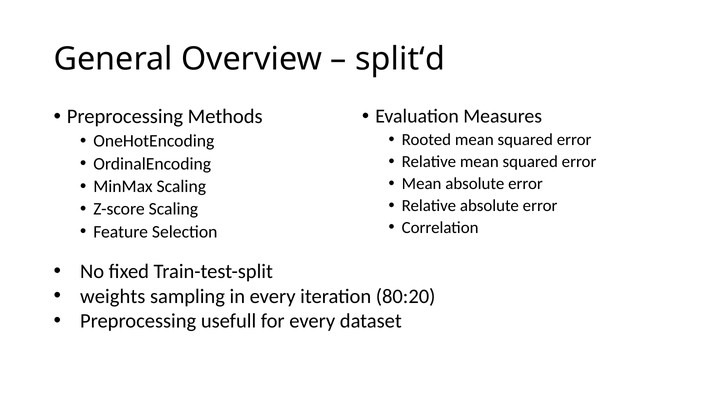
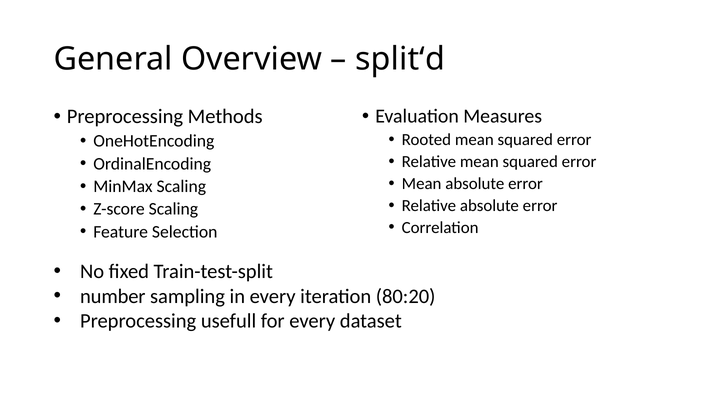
weights: weights -> number (113, 296)
